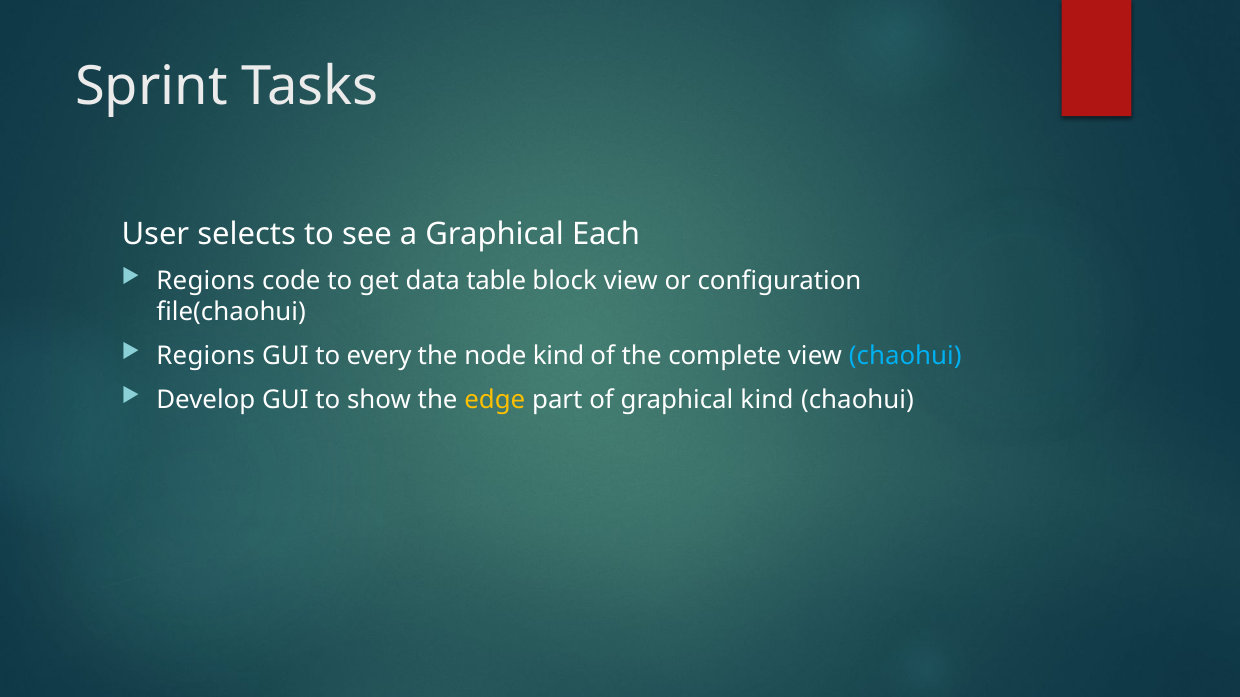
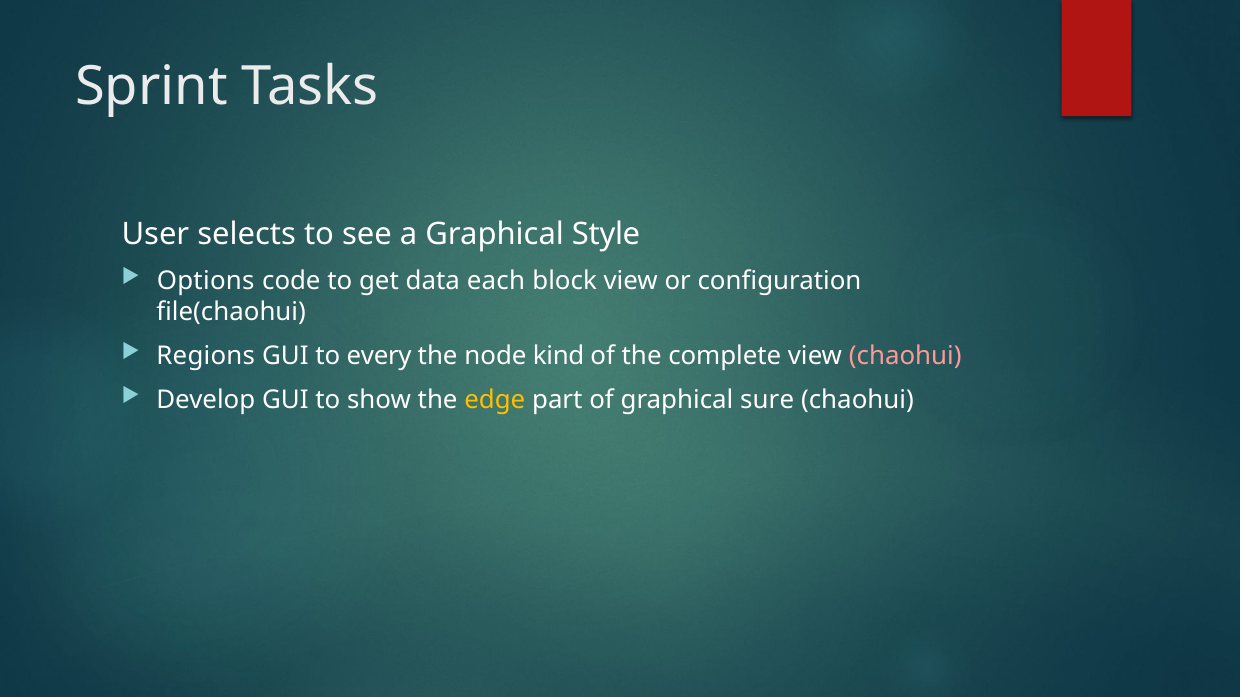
Each: Each -> Style (606, 234)
Regions: Regions -> Options (206, 281)
table: table -> each (496, 281)
chaohui colour: light blue -> pink (905, 356)
graphical kind: kind -> sure (767, 400)
